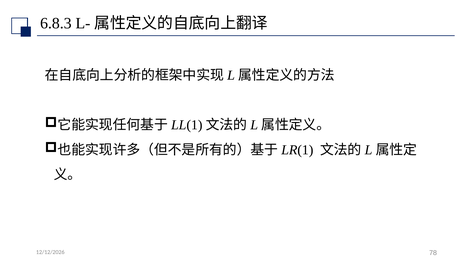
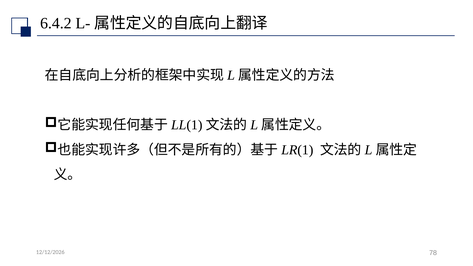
6.8.3: 6.8.3 -> 6.4.2 (56, 23)
